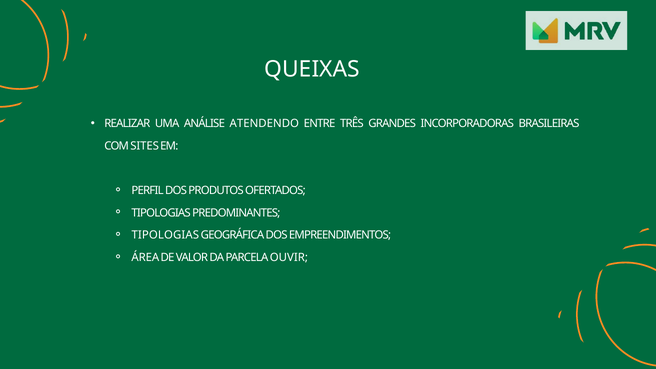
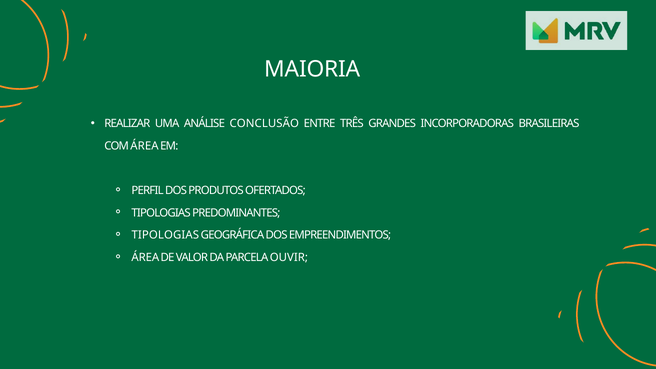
QUEIXAS: QUEIXAS -> MAIORIA (312, 69)
ATENDENDO: ATENDENDO -> CONCLUSÃO (264, 124)
COM SITES: SITES -> ÁREA (145, 146)
